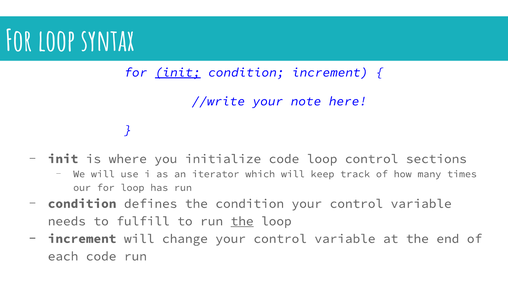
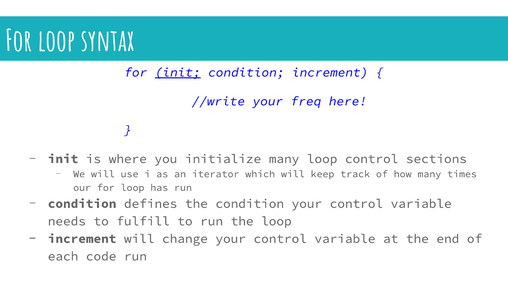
note: note -> freq (306, 101)
initialize code: code -> many (284, 159)
the underline: present -> none (242, 221)
